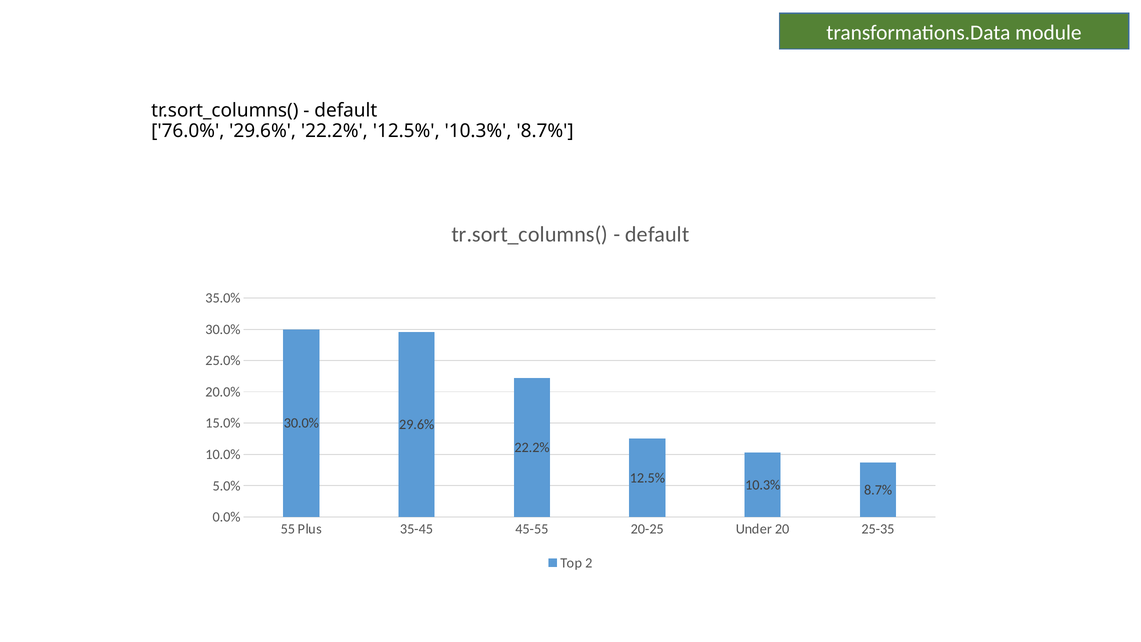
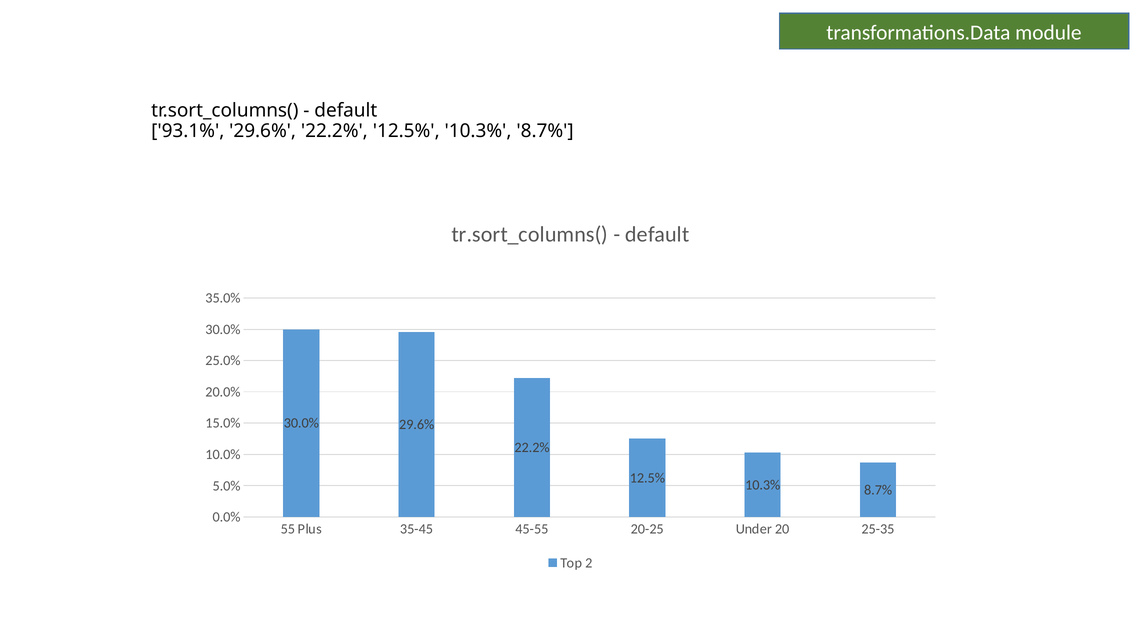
76.0%: 76.0% -> 93.1% (188, 131)
